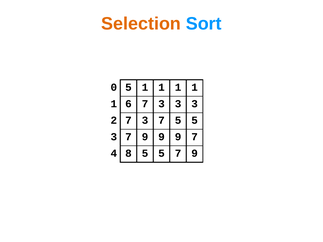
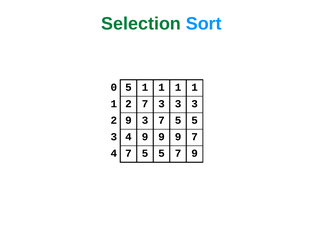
Selection colour: orange -> green (141, 24)
1 6: 6 -> 2 (128, 104)
2 7: 7 -> 9 (128, 120)
7: 7 -> 4 (128, 137)
4 8: 8 -> 7 (128, 153)
